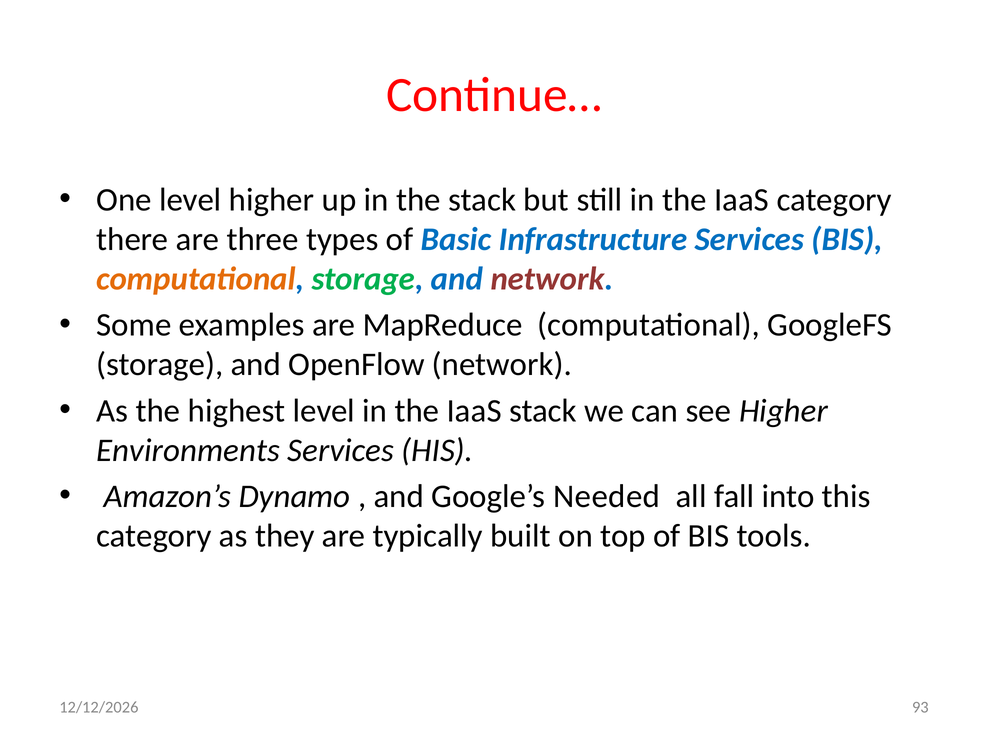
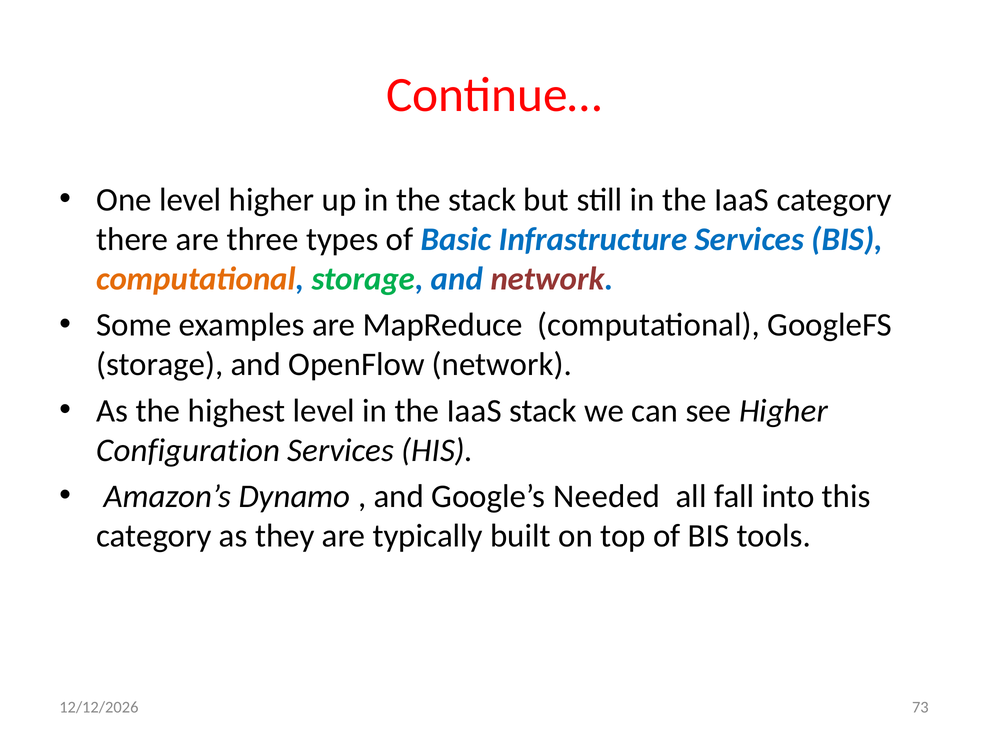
Environments: Environments -> Configuration (188, 450)
93: 93 -> 73 (920, 707)
